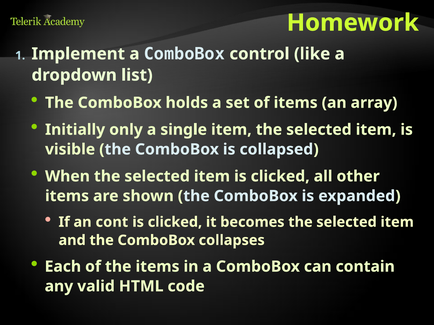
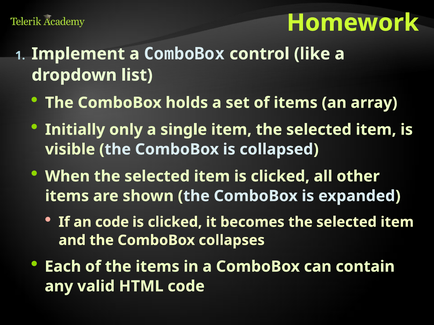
an cont: cont -> code (112, 222)
